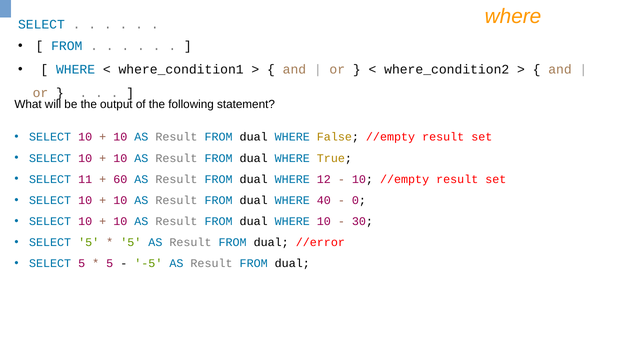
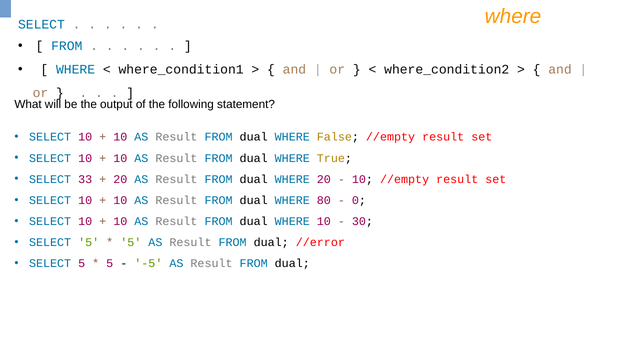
11: 11 -> 33 (85, 179)
60: 60 -> 20 (120, 179)
WHERE 12: 12 -> 20 (324, 179)
40: 40 -> 80 (324, 200)
